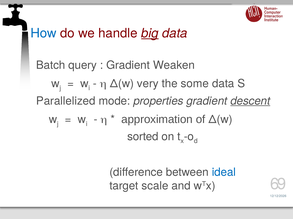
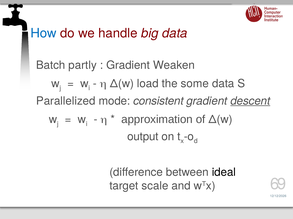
big underline: present -> none (150, 33)
query: query -> partly (83, 65)
very: very -> load (148, 84)
properties: properties -> consistent (158, 101)
sorted: sorted -> output (143, 137)
ideal colour: blue -> black (224, 173)
